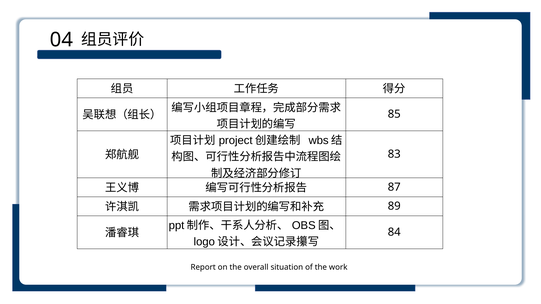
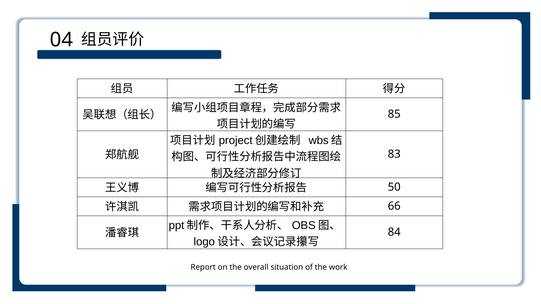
87: 87 -> 50 (394, 187)
89: 89 -> 66 (394, 206)
